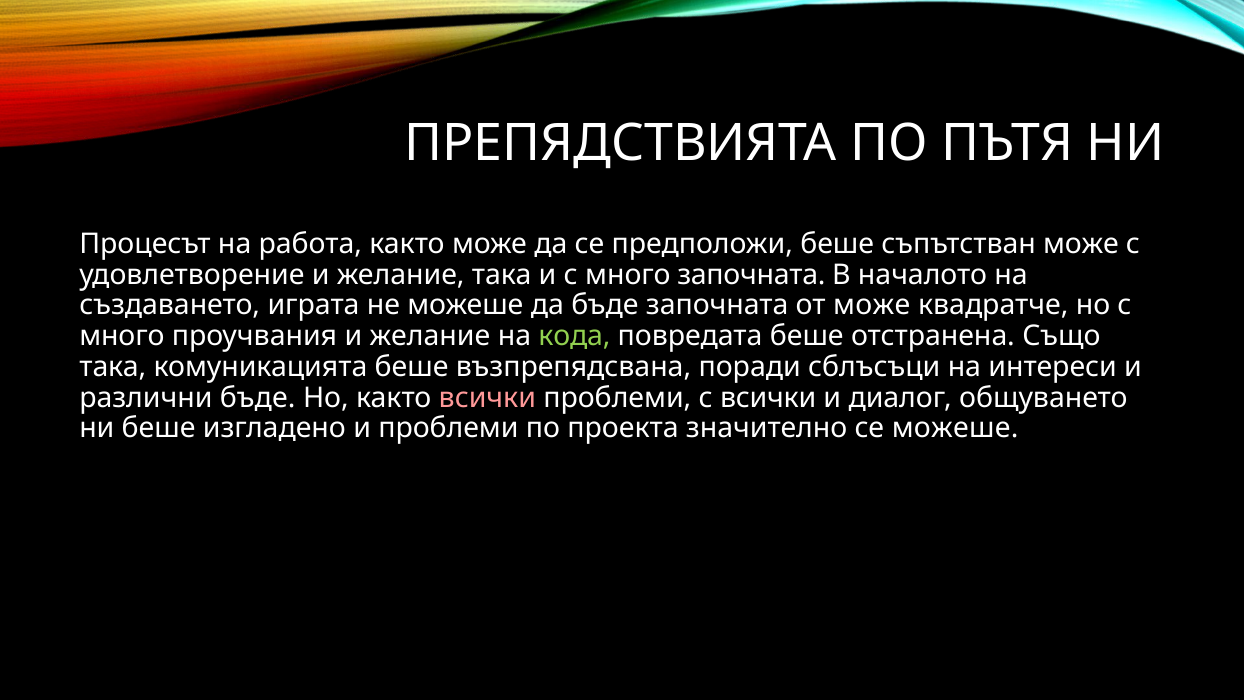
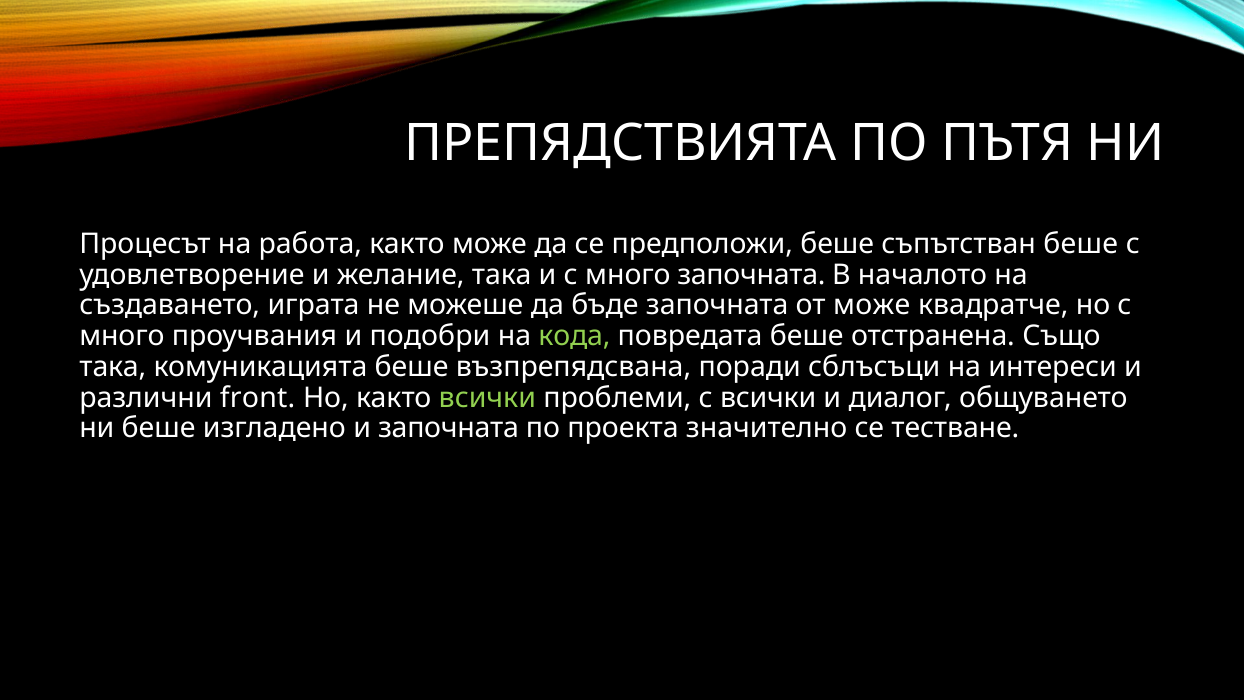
съпътстван може: може -> беше (1081, 244)
проучвания и желание: желание -> подобри (430, 336)
различни бъде: бъде -> front (258, 398)
всички colour: pink -> light green (487, 398)
и проблеми: проблеми -> започната (449, 428)
се можеше: можеше -> тестване (955, 428)
